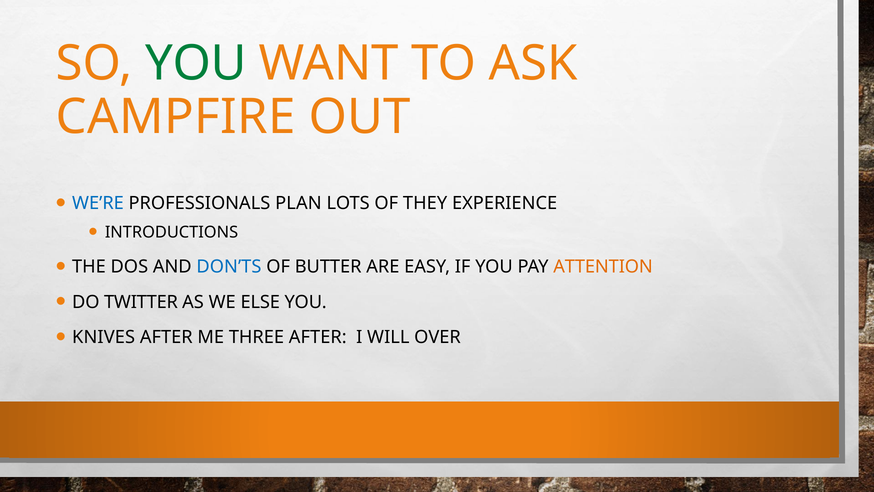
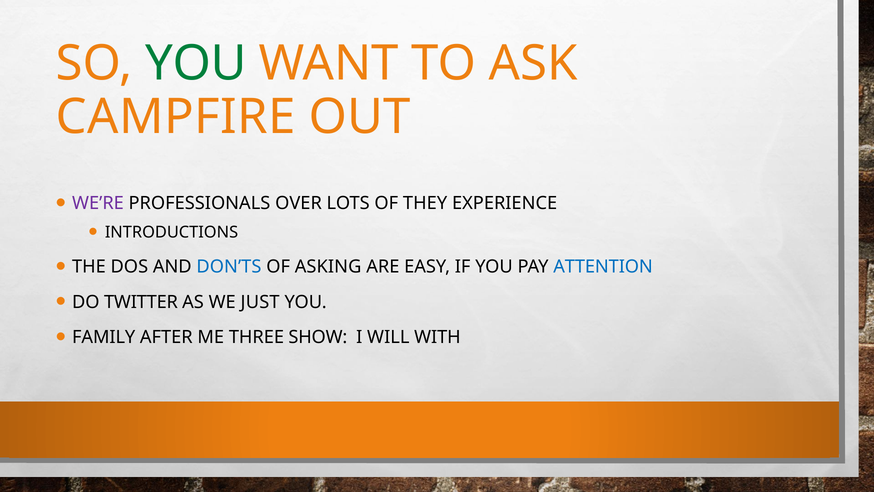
WE’RE colour: blue -> purple (98, 203)
PLAN: PLAN -> OVER (298, 203)
BUTTER: BUTTER -> ASKING (328, 266)
ATTENTION colour: orange -> blue (603, 266)
ELSE: ELSE -> JUST (260, 302)
KNIVES: KNIVES -> FAMILY (104, 337)
THREE AFTER: AFTER -> SHOW (318, 337)
OVER: OVER -> WITH (437, 337)
